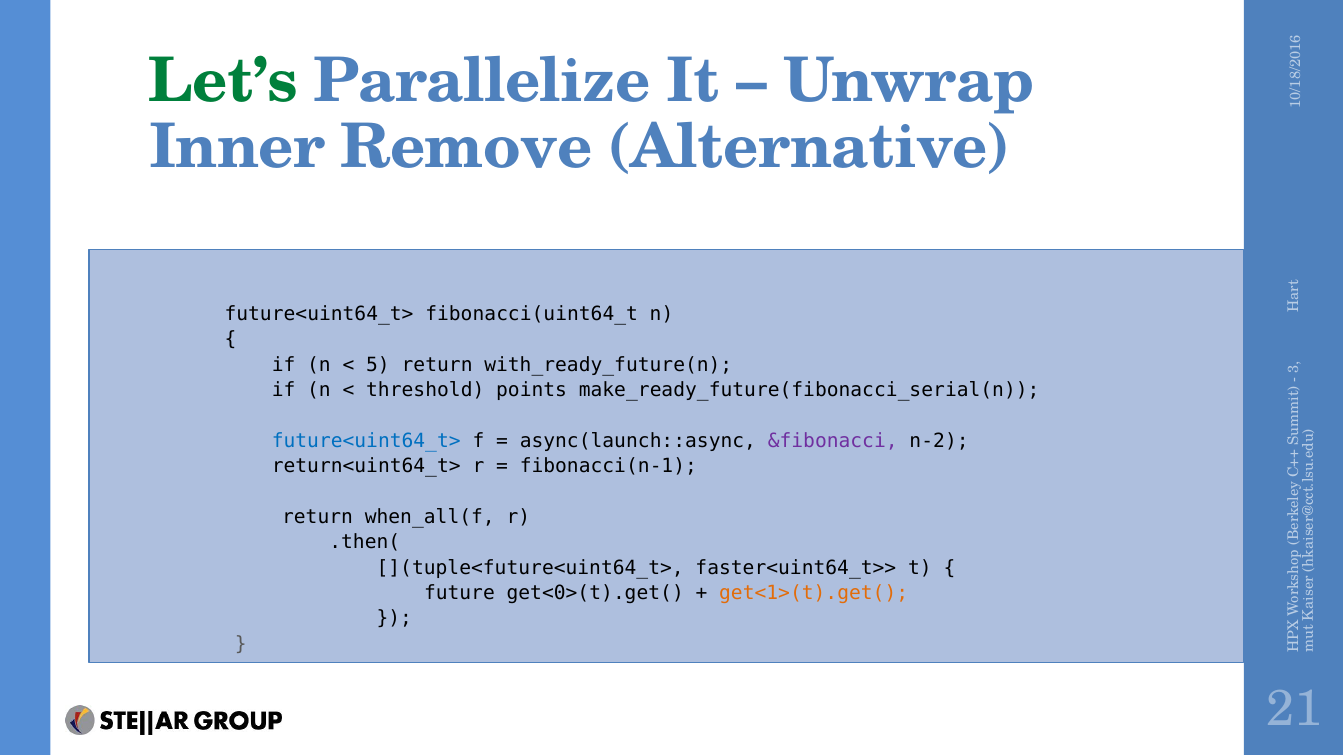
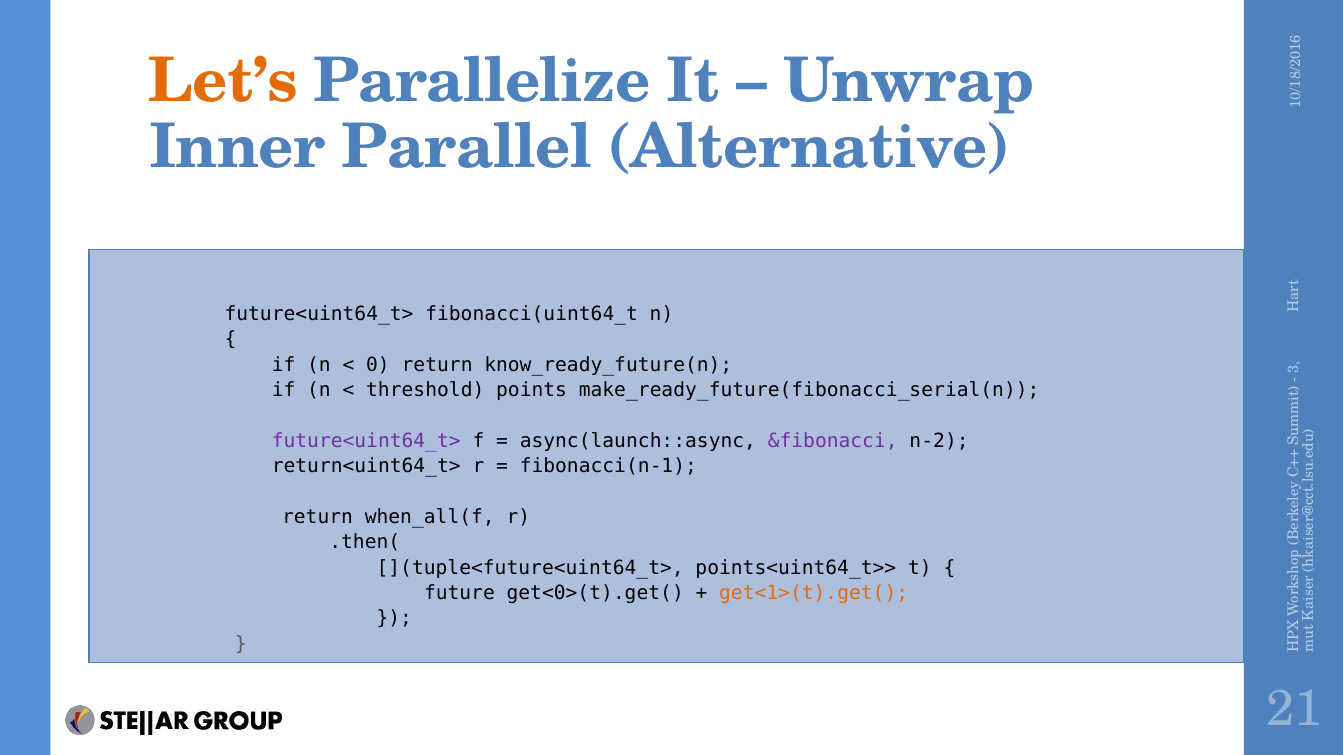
Let’s colour: green -> orange (223, 81)
Remove: Remove -> Parallel (467, 148)
5: 5 -> 0 (378, 365)
with_ready_future(n: with_ready_future(n -> know_ready_future(n (608, 365)
future<uint64_t> colour: blue -> purple (366, 441)
faster<uint64_t>>: faster<uint64_t>> -> points<uint64_t>> (796, 568)
